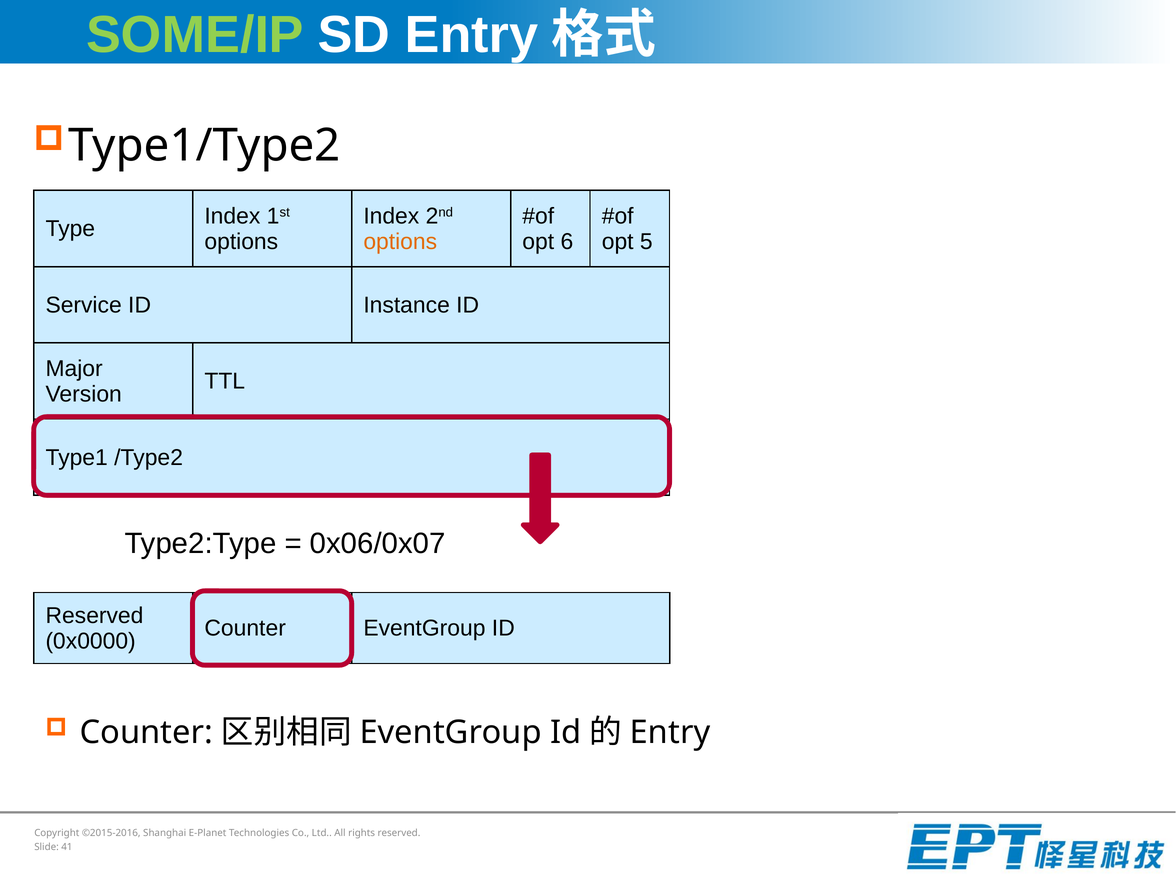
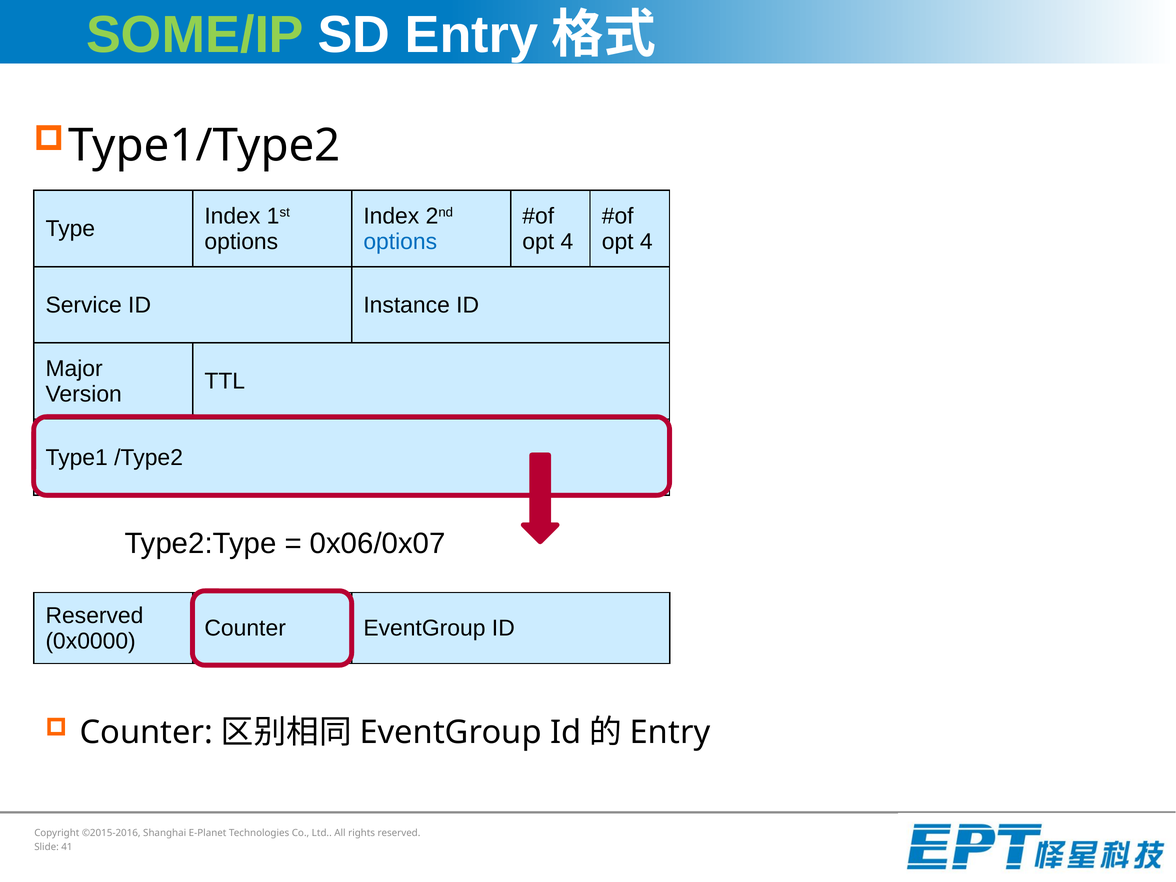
options colour: orange -> blue (400, 242)
6: 6 -> 4 (567, 242)
5: 5 -> 4 (646, 242)
